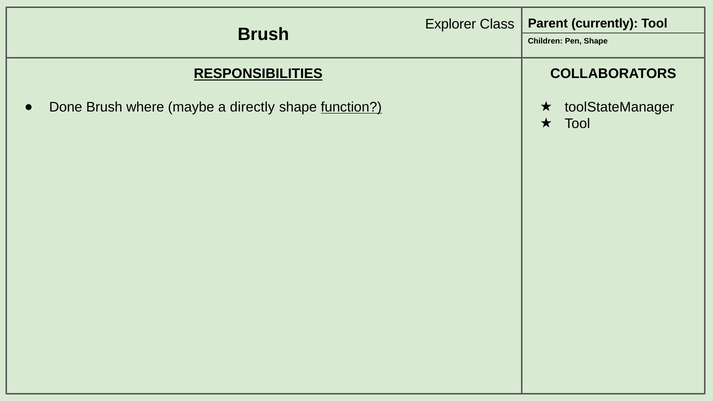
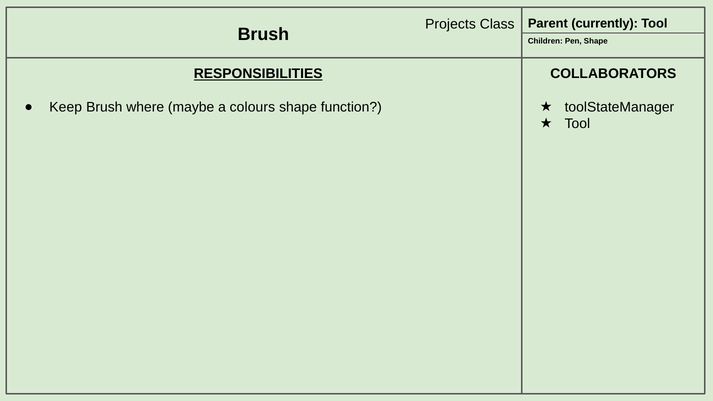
Explorer: Explorer -> Projects (450, 24)
Done: Done -> Keep (66, 107)
directly: directly -> colours (252, 107)
function underline: present -> none (351, 107)
